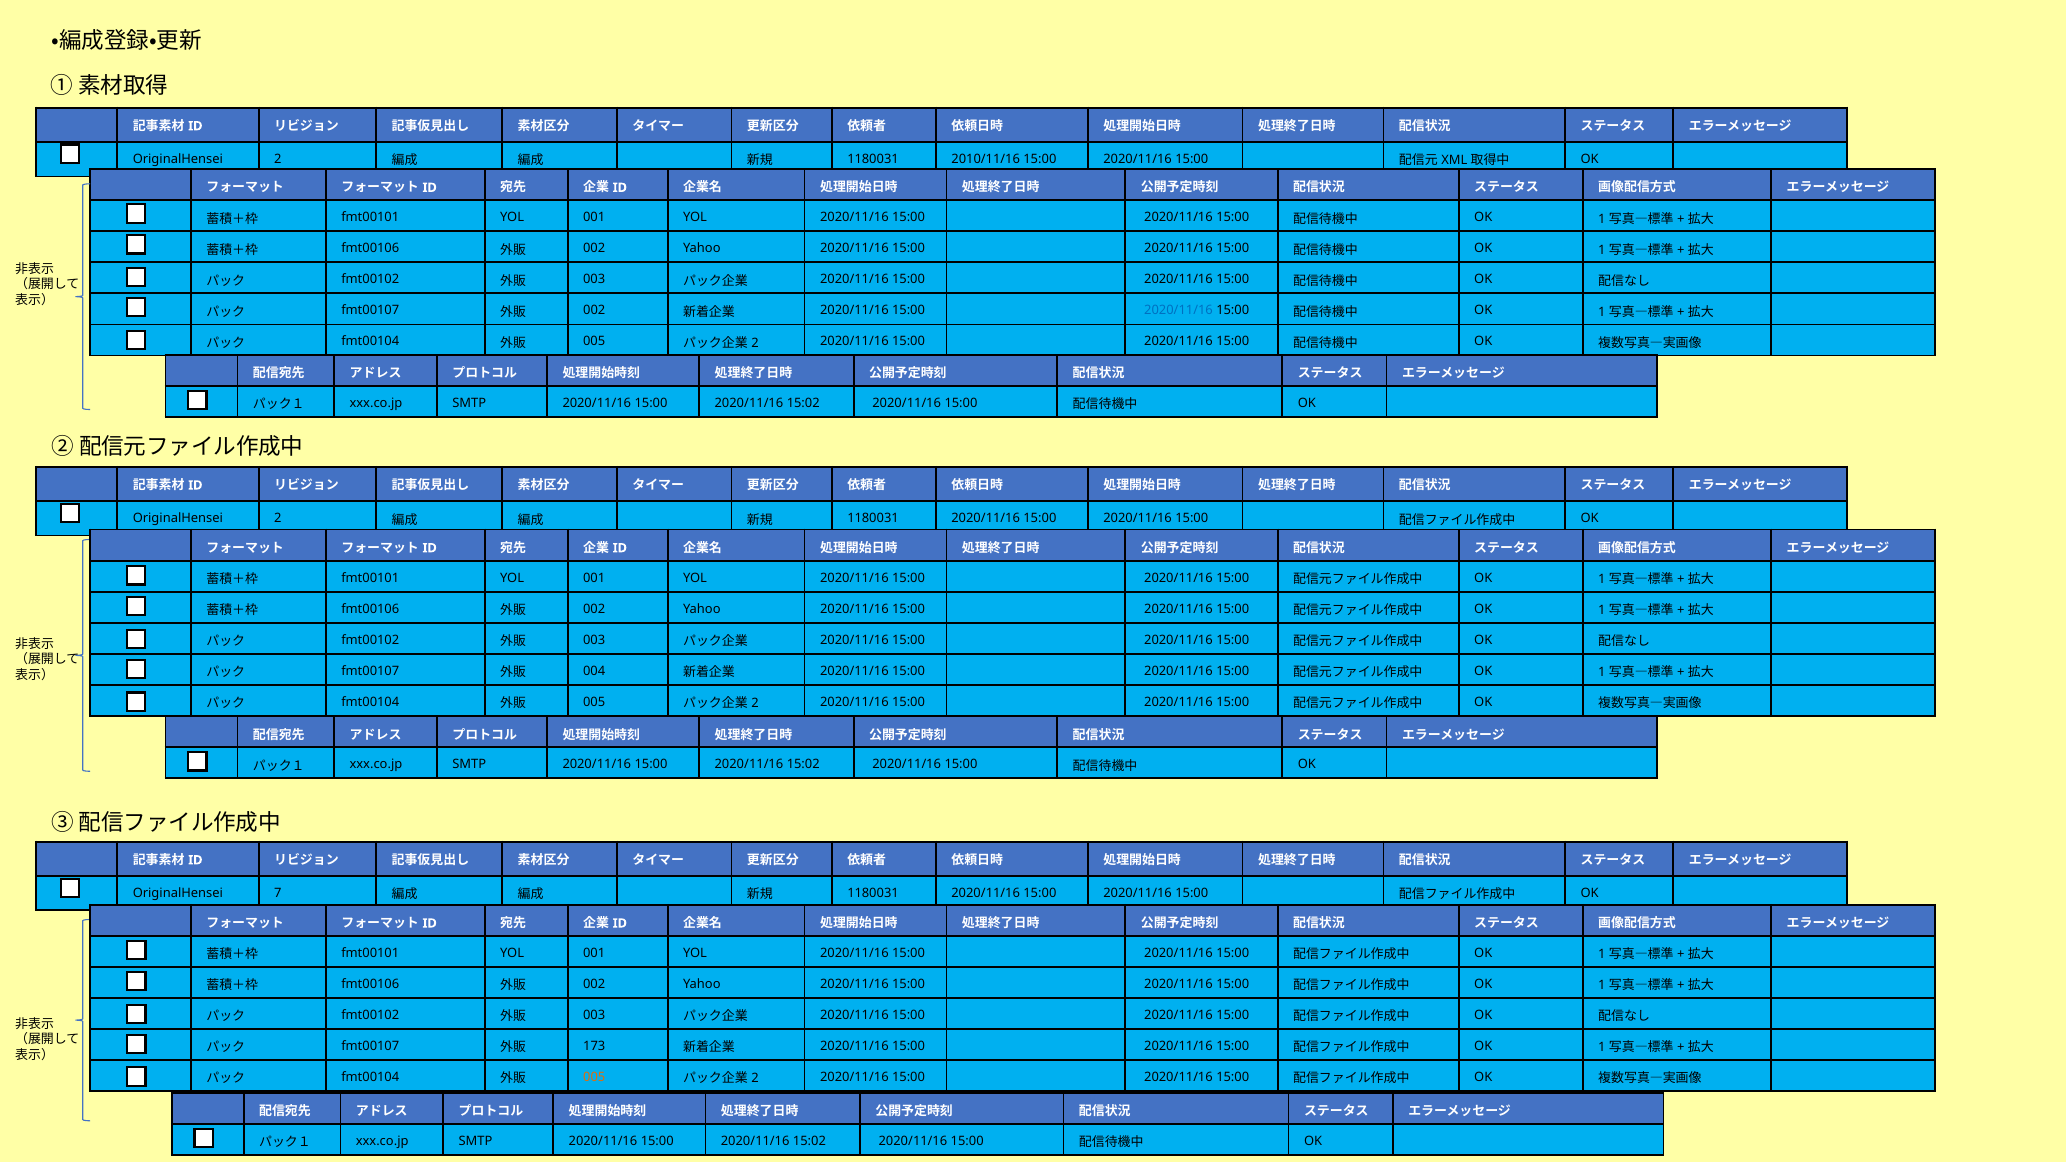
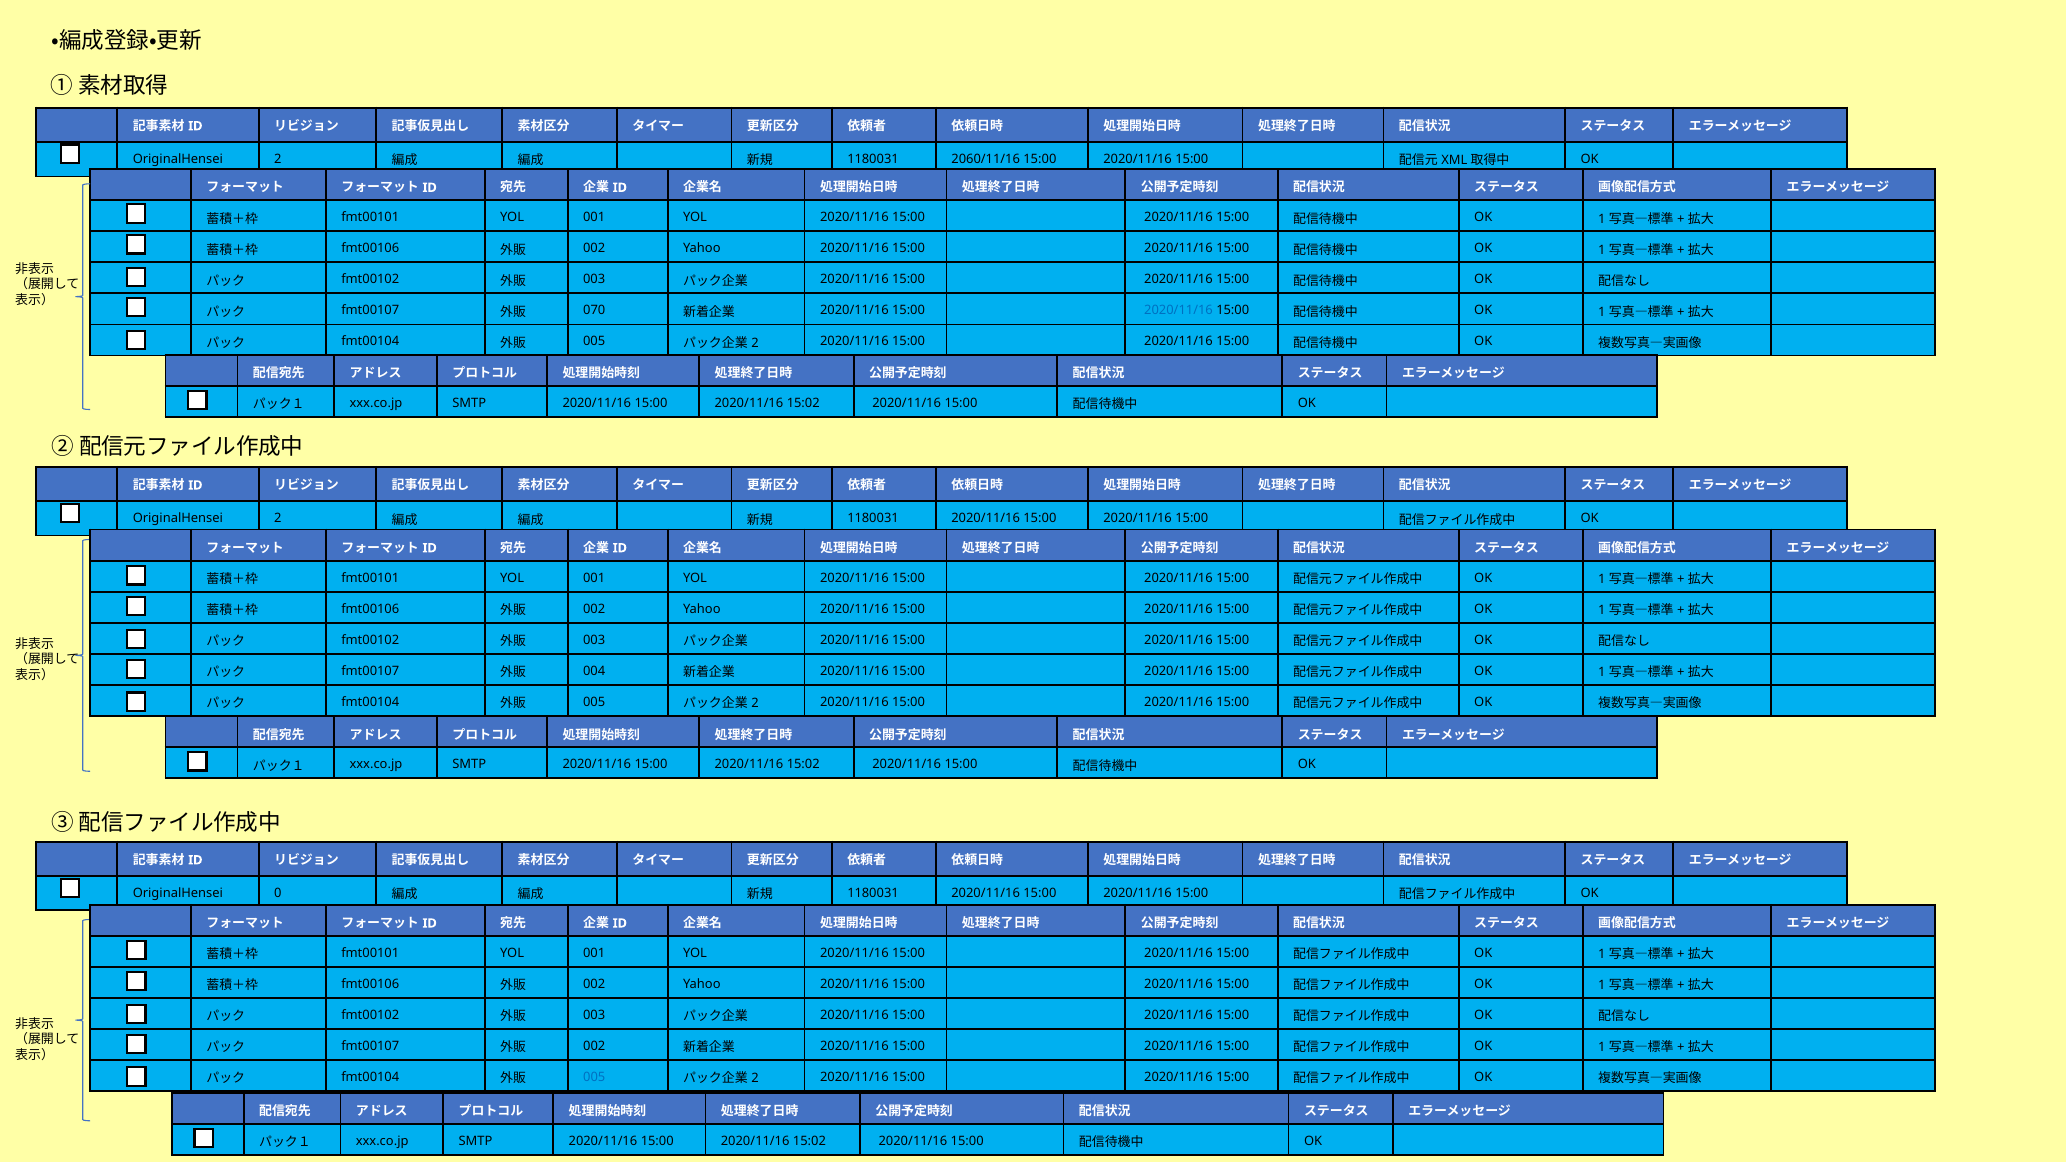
2010/11/16: 2010/11/16 -> 2060/11/16 (986, 159)
002: 002 -> 070 (594, 311)
7: 7 -> 0 (278, 893)
173: 173 -> 002 (594, 1046)
005 colour: orange -> blue (594, 1077)
